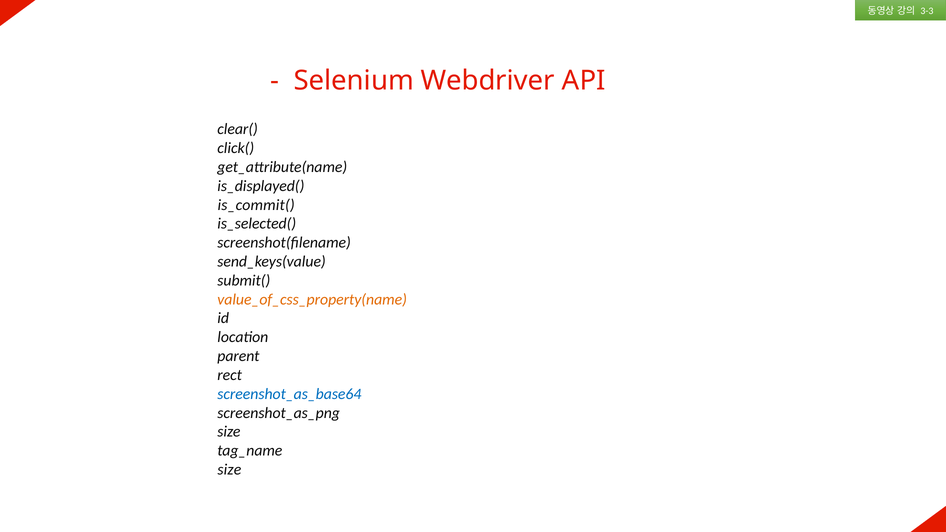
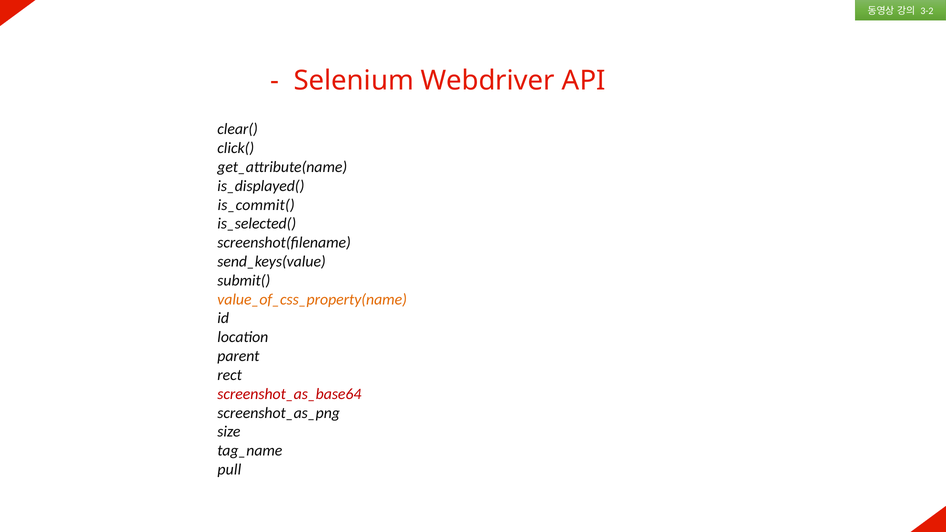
3-3: 3-3 -> 3-2 (927, 11)
screenshot_as_base64 colour: blue -> red (289, 394)
size: size -> pull (229, 470)
